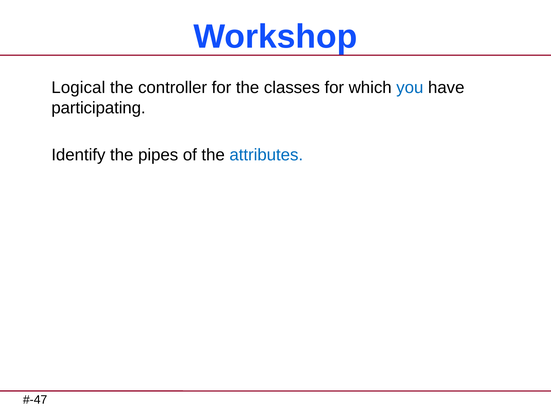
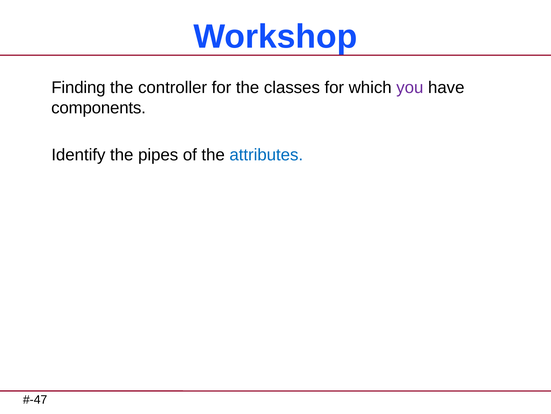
Logical: Logical -> Finding (78, 87)
you colour: blue -> purple (410, 87)
participating: participating -> components (99, 108)
